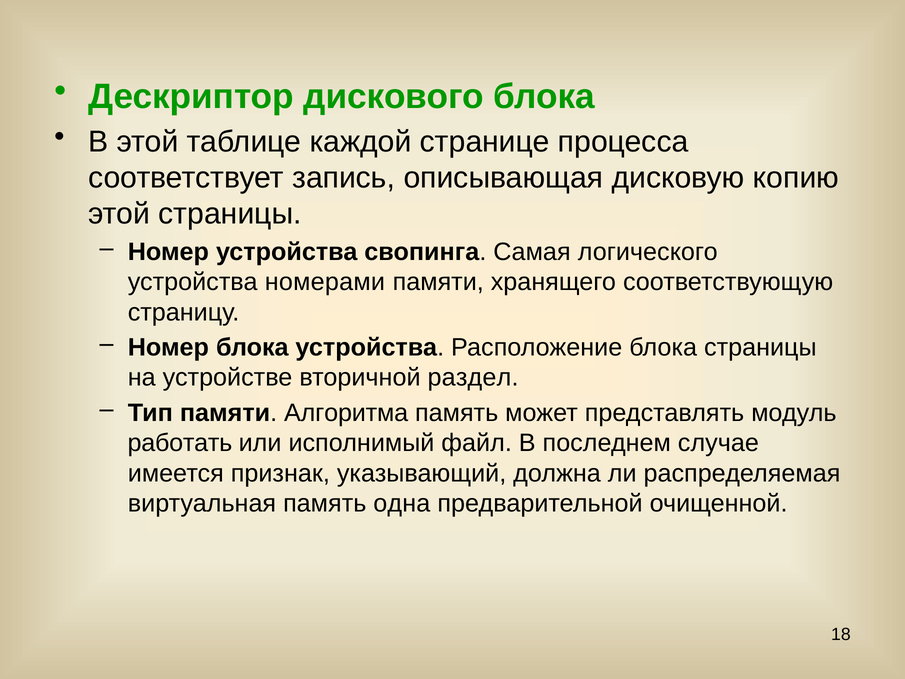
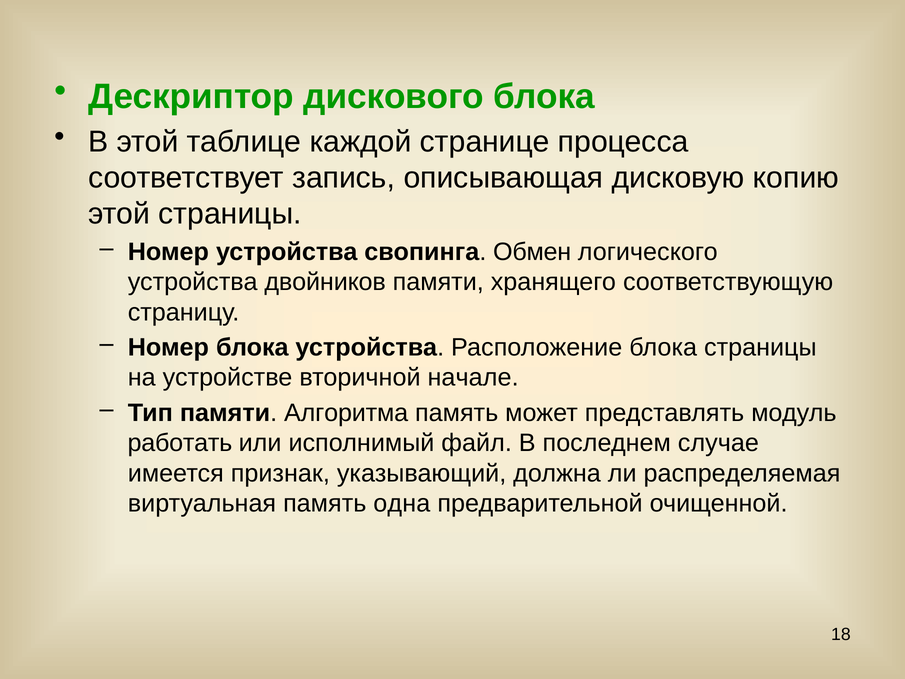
Самая: Самая -> Обмен (532, 252)
номерами: номерами -> двойников (325, 282)
раздел: раздел -> начале (473, 378)
